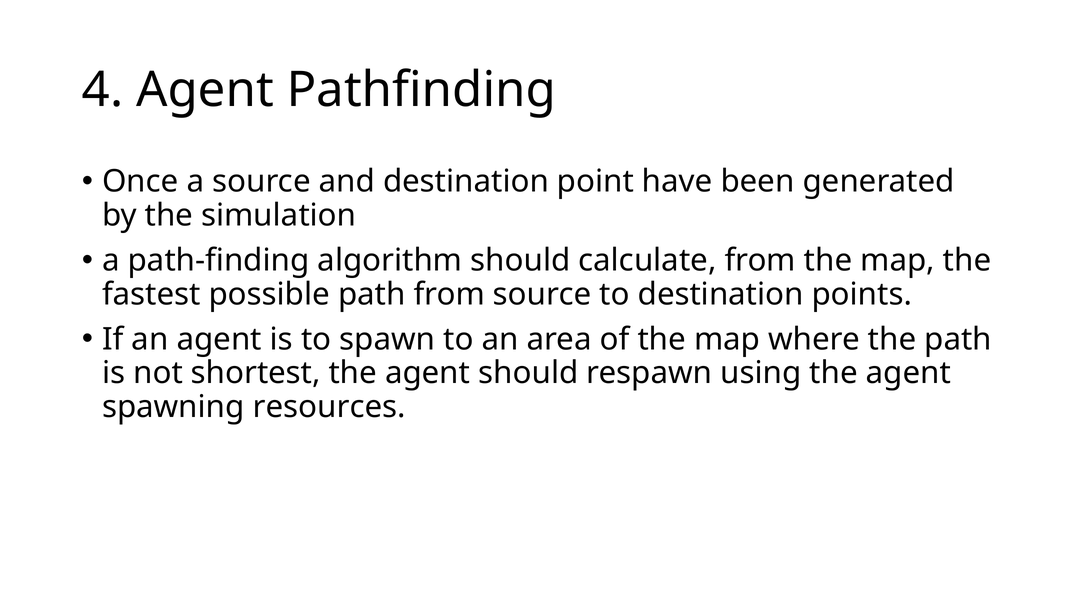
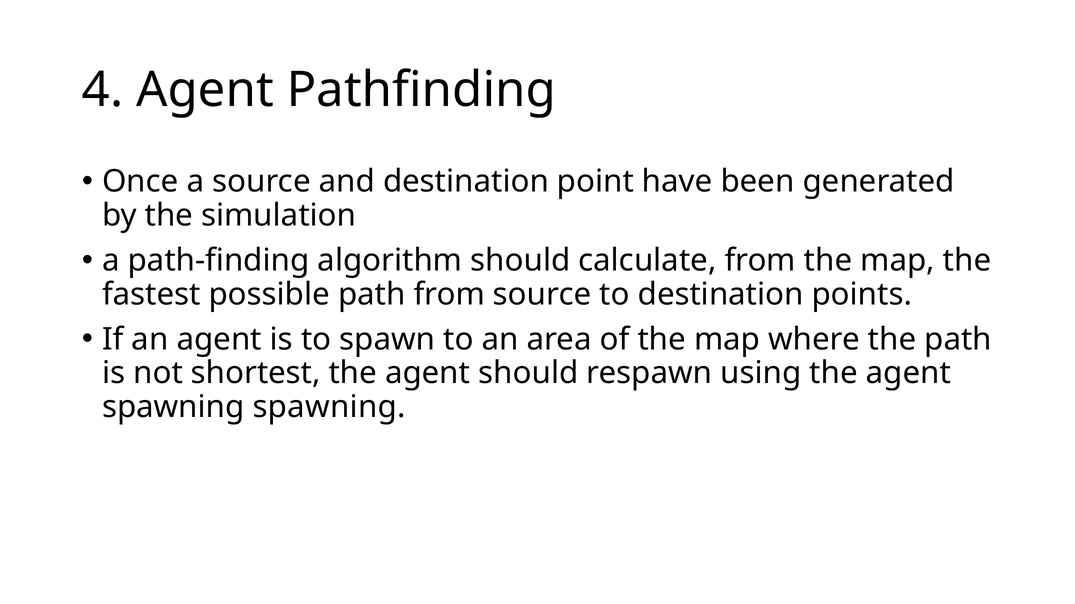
spawning resources: resources -> spawning (329, 407)
